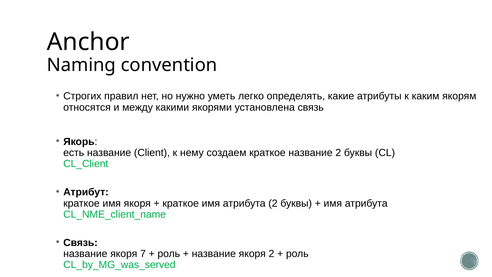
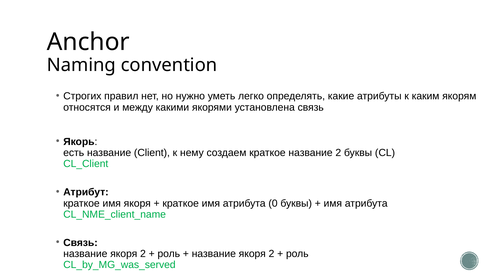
атрибута 2: 2 -> 0 (273, 203)
7: 7 -> 2 (143, 254)
